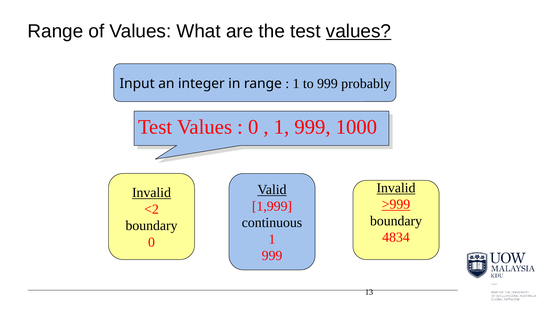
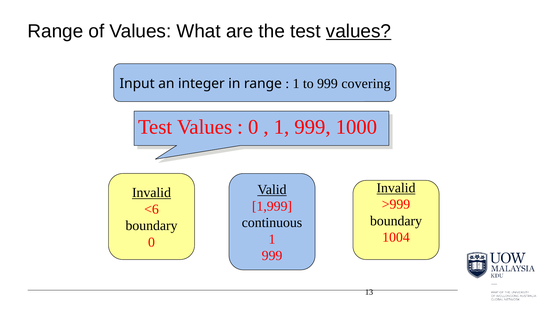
probably: probably -> covering (366, 84)
>999 underline: present -> none (396, 204)
<2: <2 -> <6 (152, 209)
4834: 4834 -> 1004 (396, 237)
